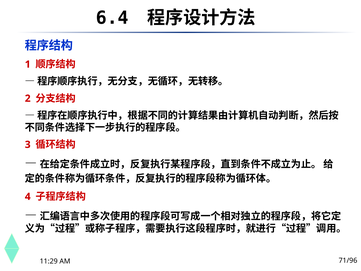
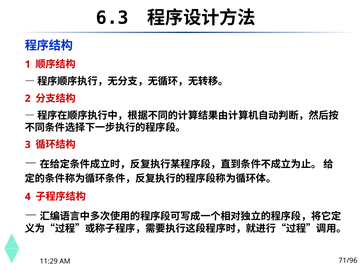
6.4: 6.4 -> 6.3 (112, 18)
